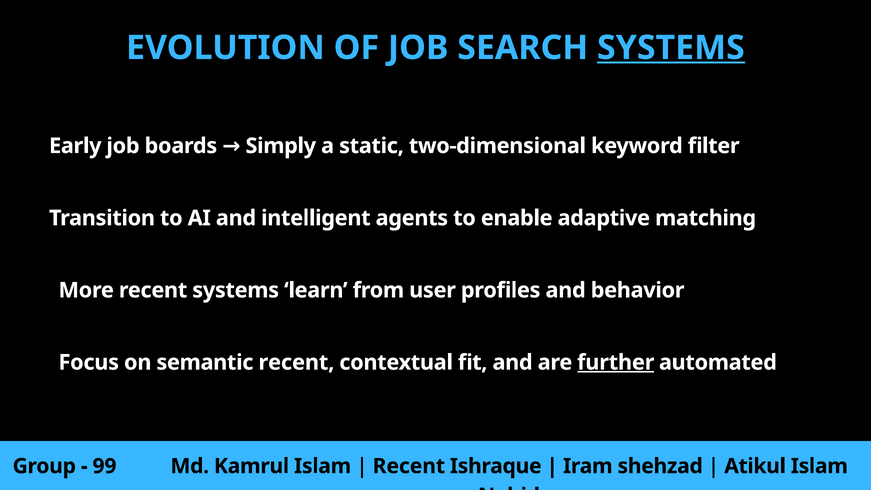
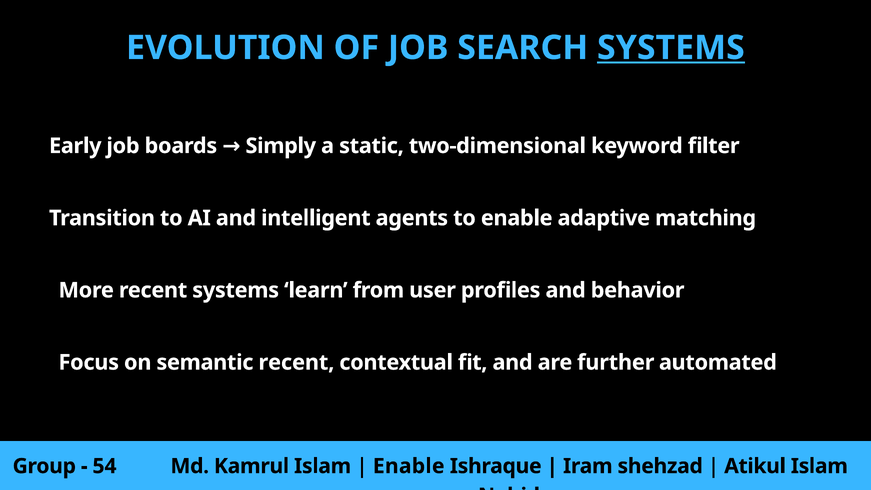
further underline: present -> none (616, 362)
99: 99 -> 54 (104, 466)
Recent: Recent -> Enable (409, 466)
